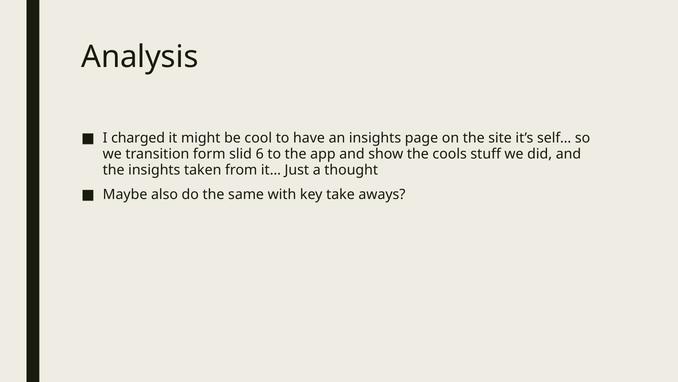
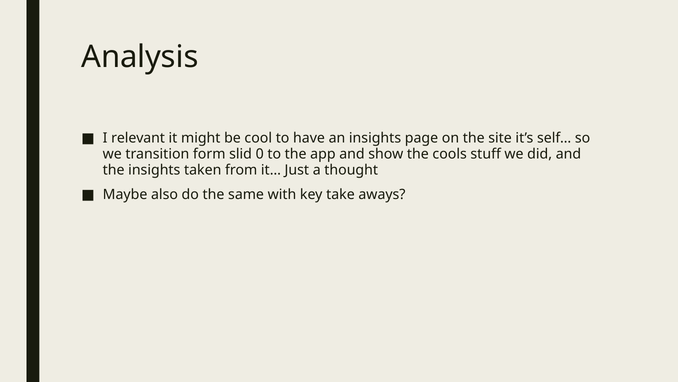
charged: charged -> relevant (138, 138)
6: 6 -> 0 (260, 154)
